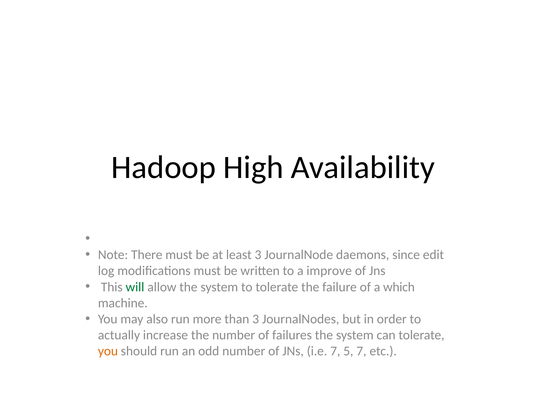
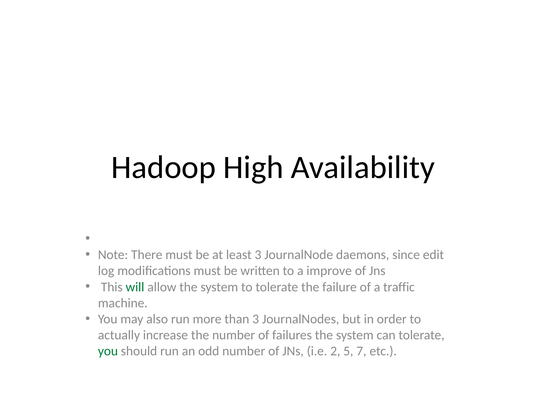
which: which -> traffic (399, 287)
you colour: orange -> green (108, 351)
i.e 7: 7 -> 2 (335, 351)
